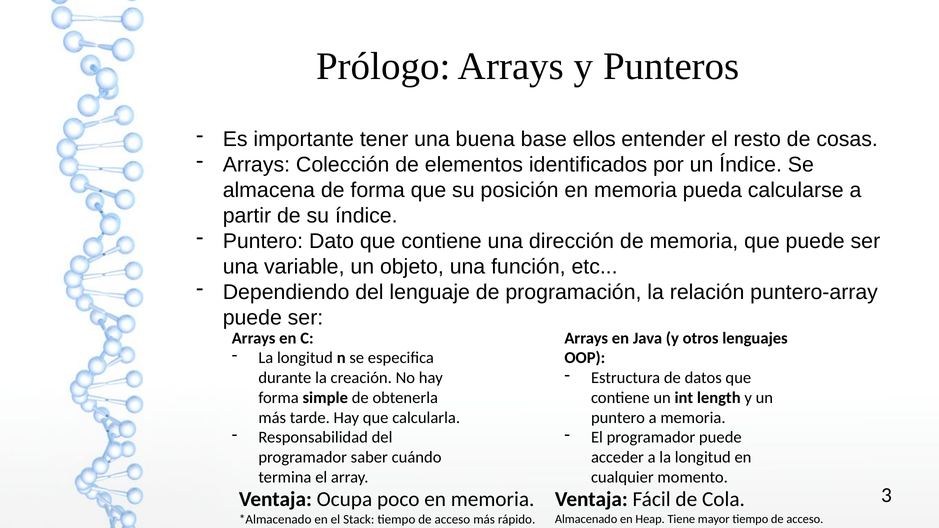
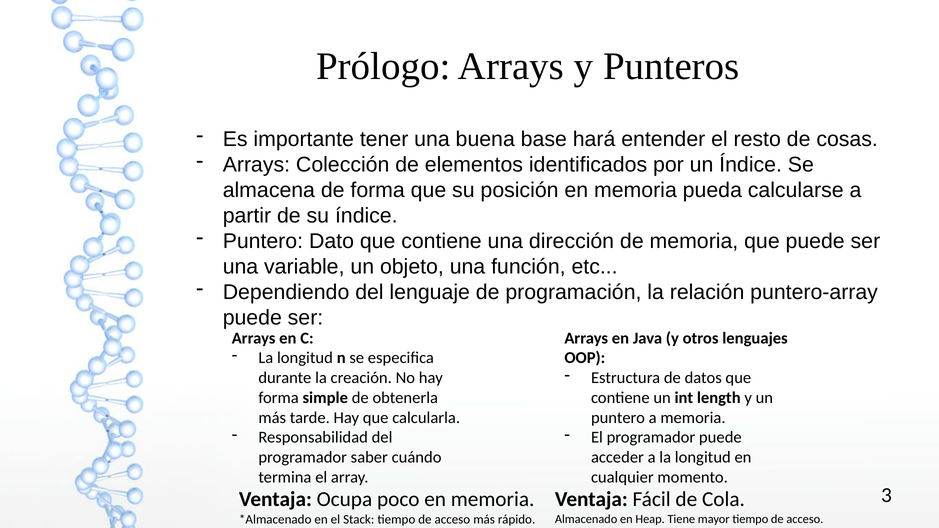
ellos: ellos -> hará (594, 139)
